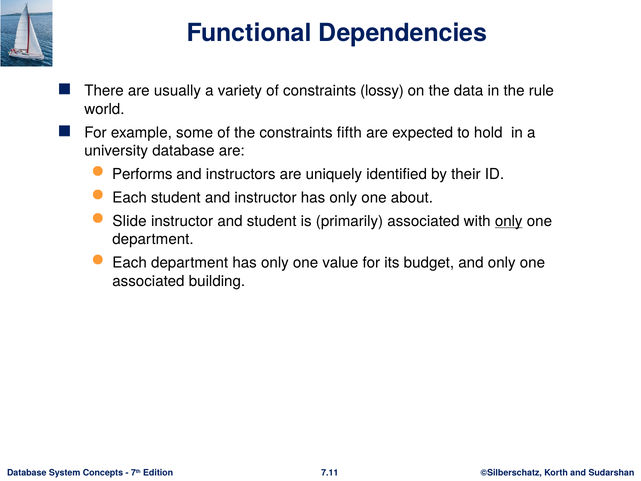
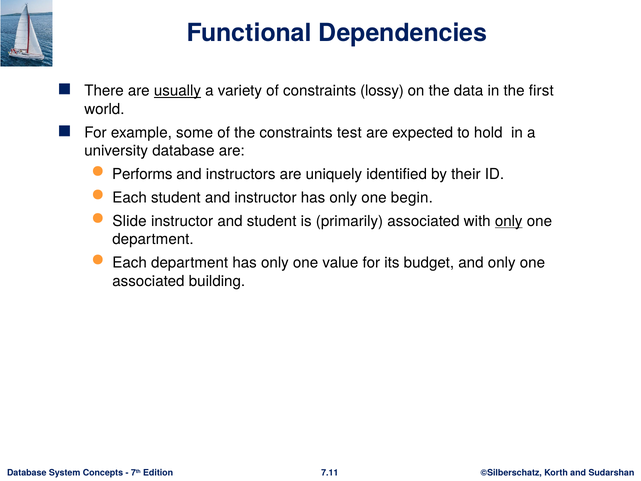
usually underline: none -> present (177, 91)
rule: rule -> first (541, 91)
fifth: fifth -> test (349, 133)
about: about -> begin (412, 198)
